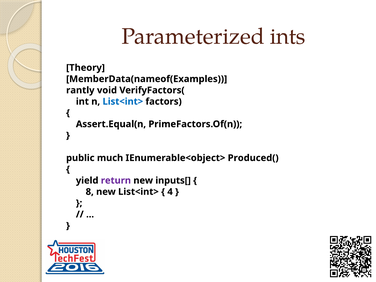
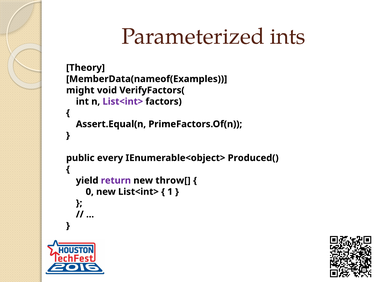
rantly: rantly -> might (80, 90)
List<int> colour: blue -> purple (123, 102)
much: much -> every (110, 158)
inputs[: inputs[ -> throw[ (173, 180)
8: 8 -> 0 (90, 192)
4: 4 -> 1 (170, 192)
